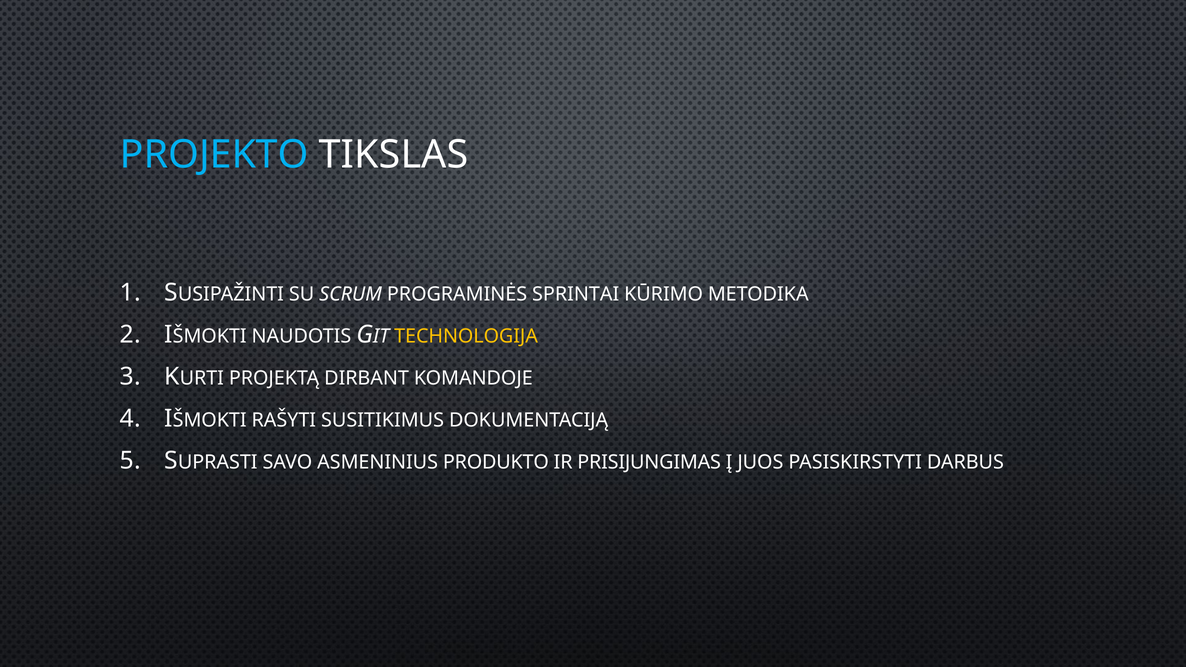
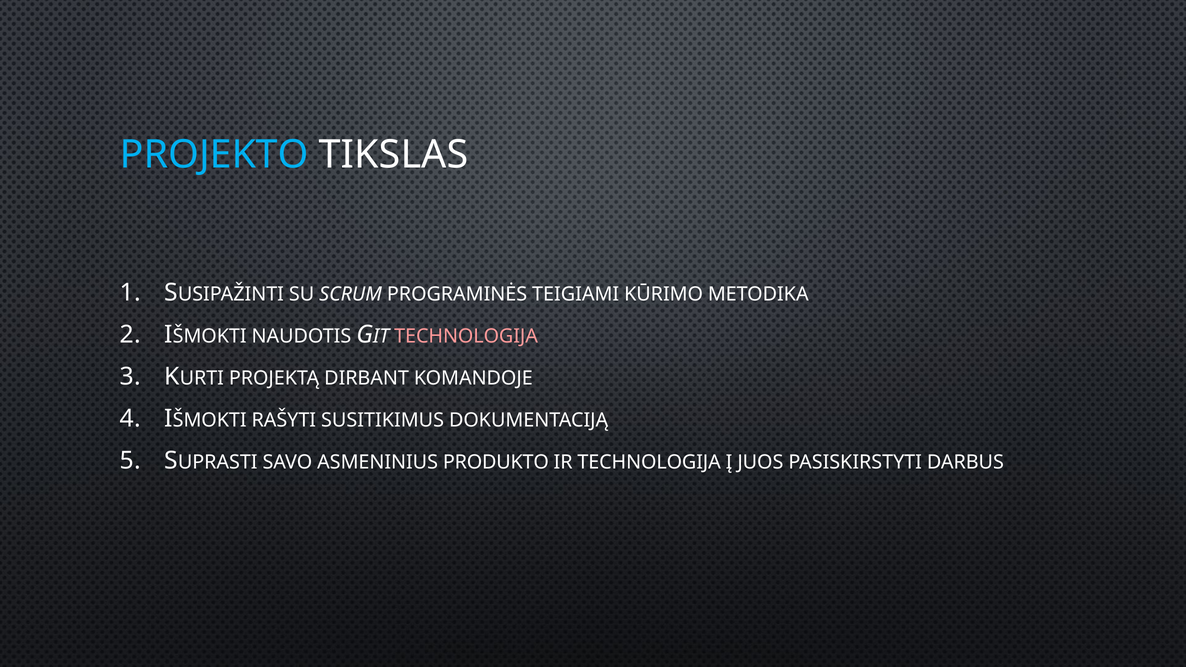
SPRINTAI: SPRINTAI -> TEIGIAMI (576, 294)
TECHNOLOGIJA colour: yellow -> pink (466, 336)
IR PRISIJUNGIMAS: PRISIJUNGIMAS -> TECHNOLOGIJA (649, 462)
